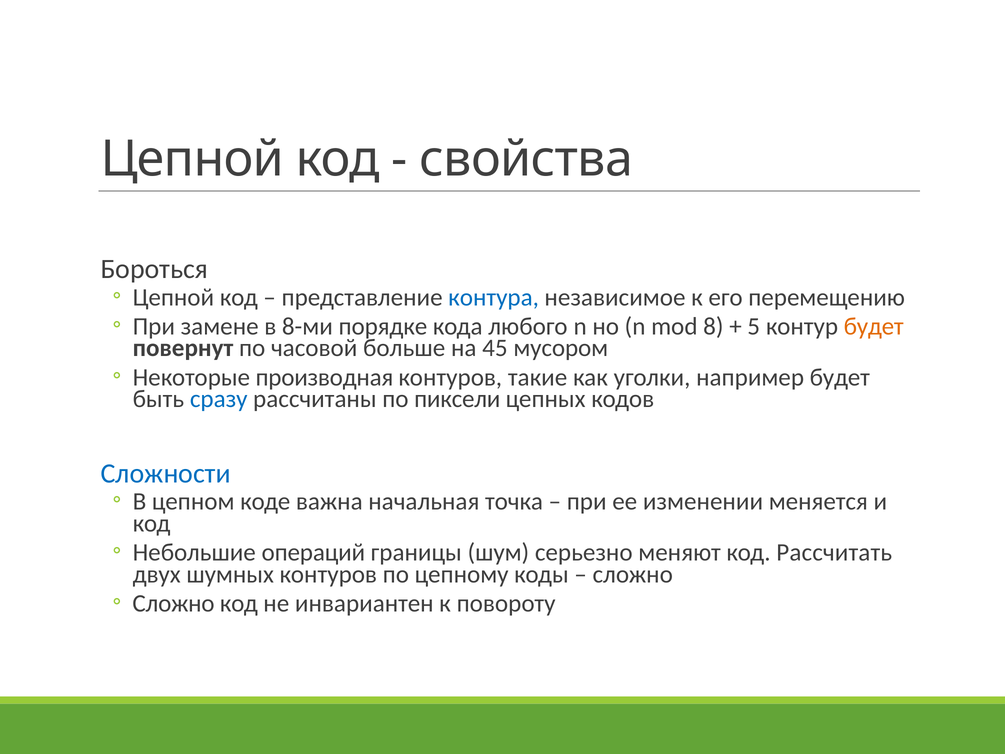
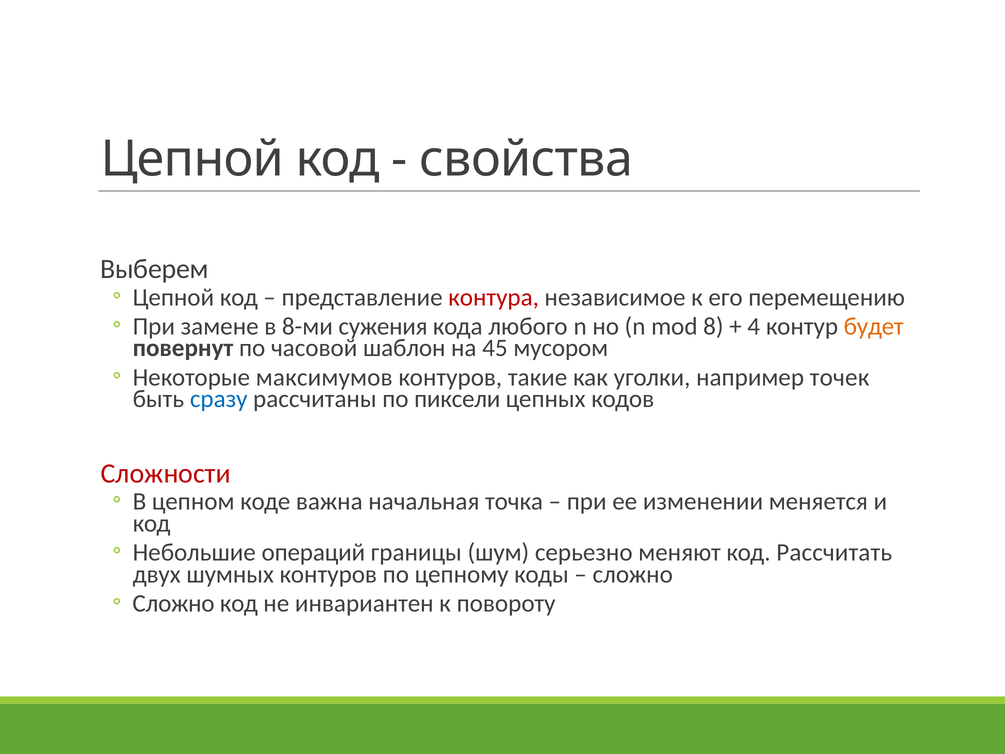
Бороться: Бороться -> Выберем (154, 269)
контура colour: blue -> red (494, 297)
порядке: порядке -> сужения (383, 326)
5: 5 -> 4 (754, 326)
больше: больше -> шаблон (404, 348)
производная: производная -> максимумов (324, 377)
например будет: будет -> точек (840, 377)
Сложности colour: blue -> red (166, 473)
